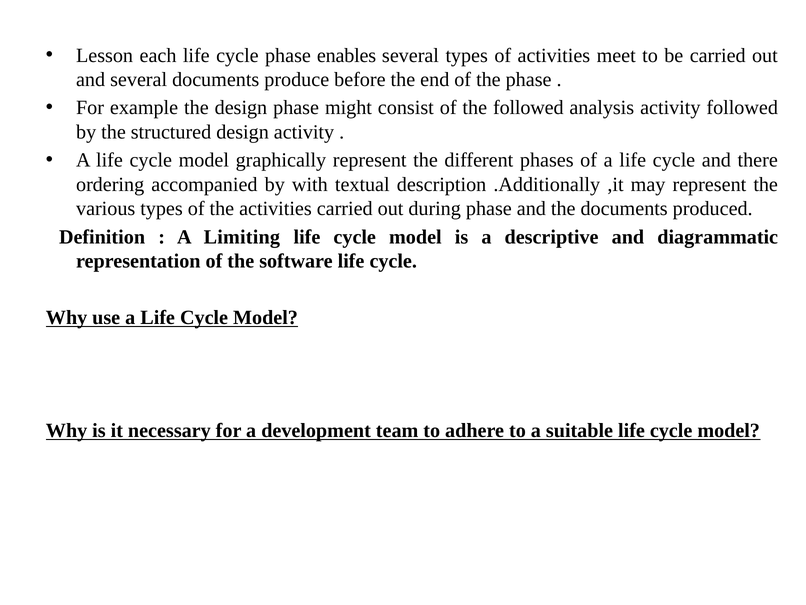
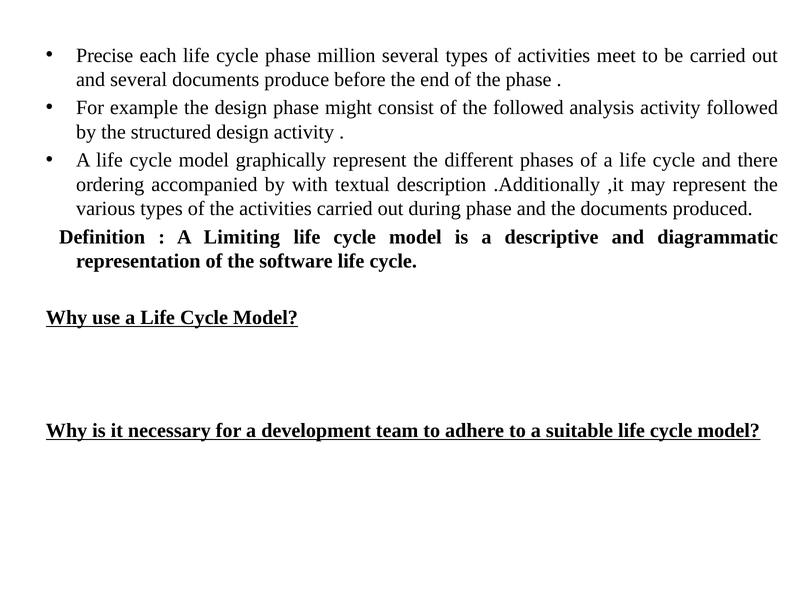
Lesson: Lesson -> Precise (105, 55)
enables: enables -> million (346, 55)
